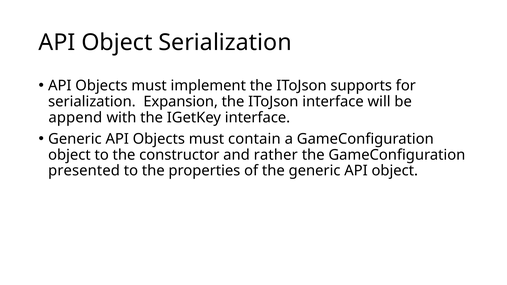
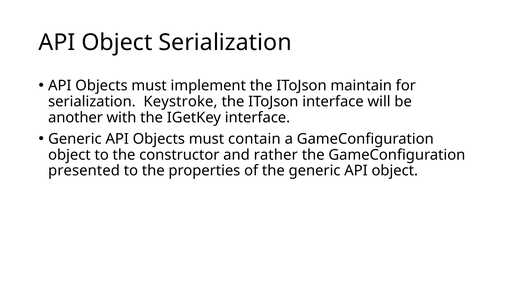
supports: supports -> maintain (361, 86)
Expansion: Expansion -> Keystroke (180, 102)
append: append -> another (75, 118)
